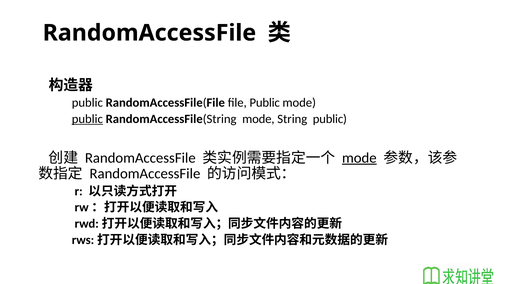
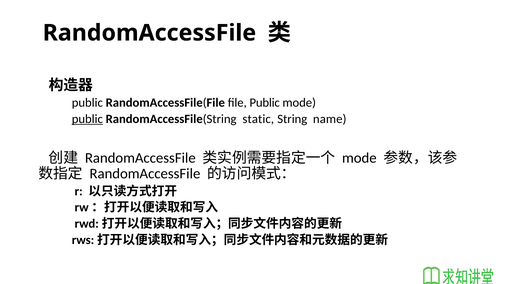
RandomAccessFile(String mode: mode -> static (258, 119)
String public: public -> name (330, 119)
mode underline: present -> none (359, 158)
